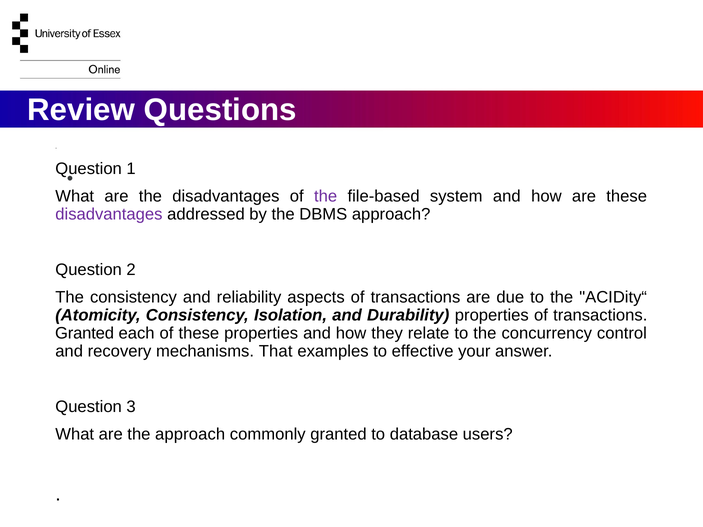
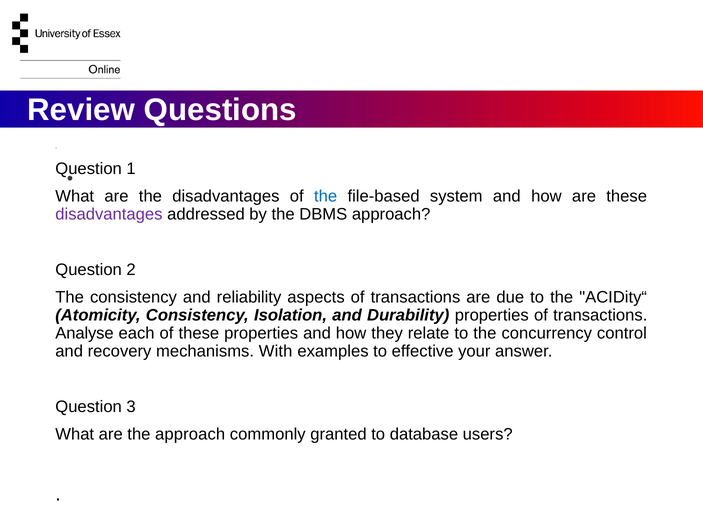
the colour: purple -> blue (326, 197)
Granted: Granted -> Analyse (85, 333)
That: That -> With (276, 351)
